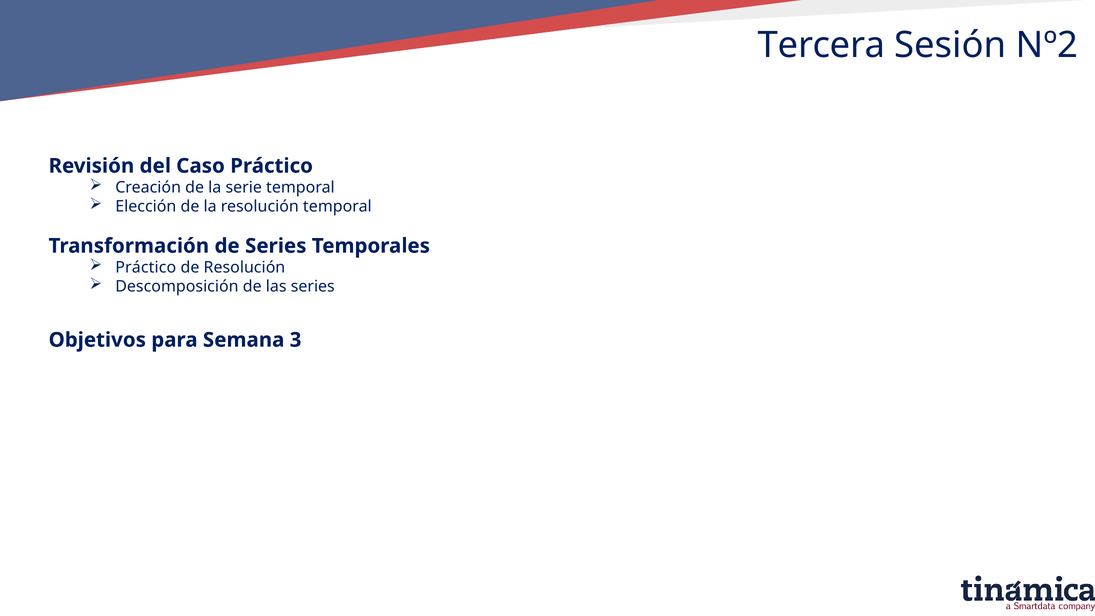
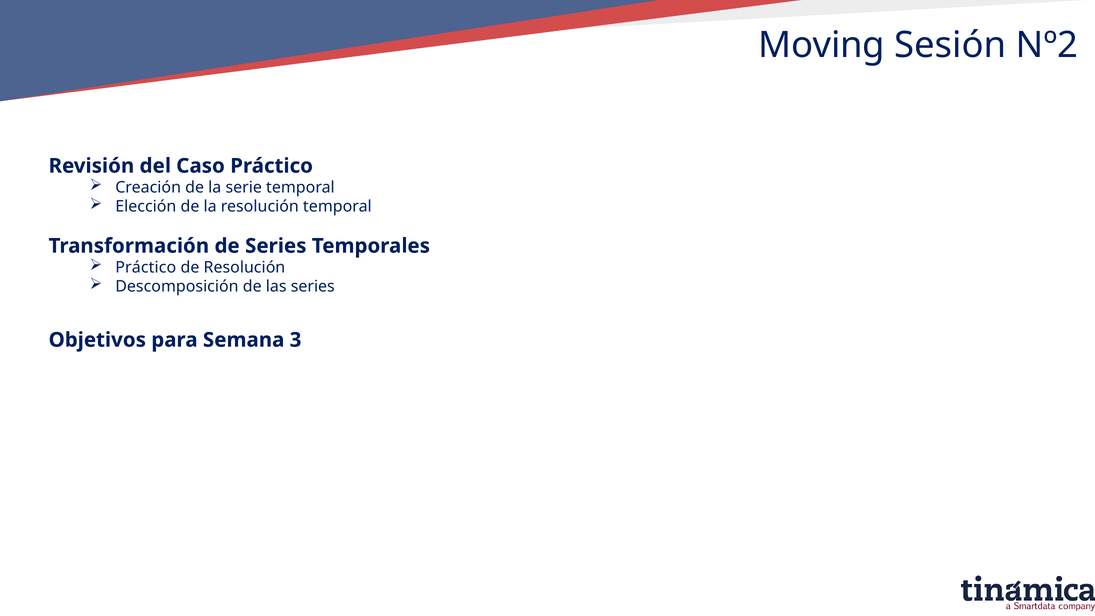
Tercera: Tercera -> Moving (822, 45)
